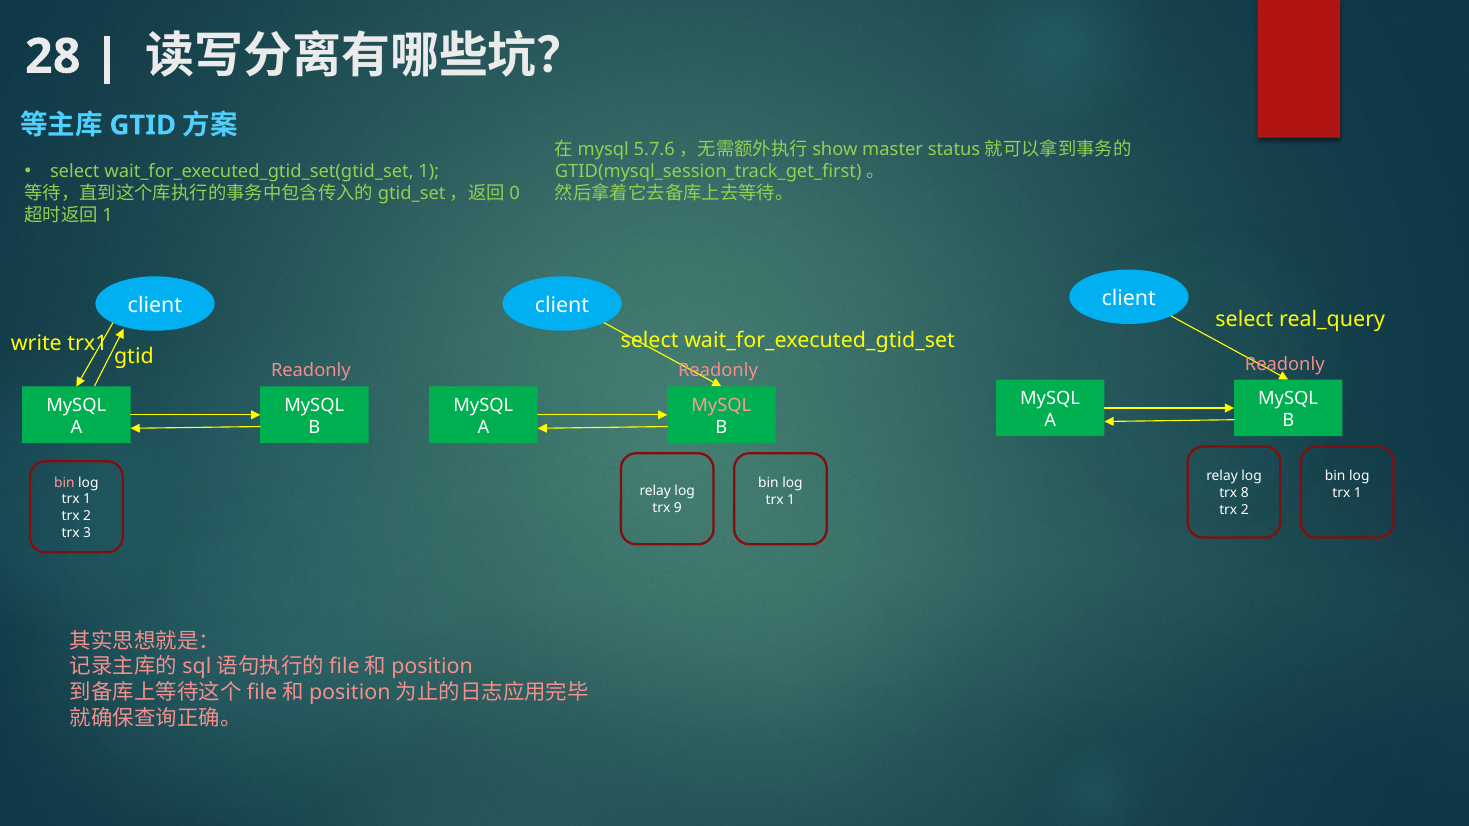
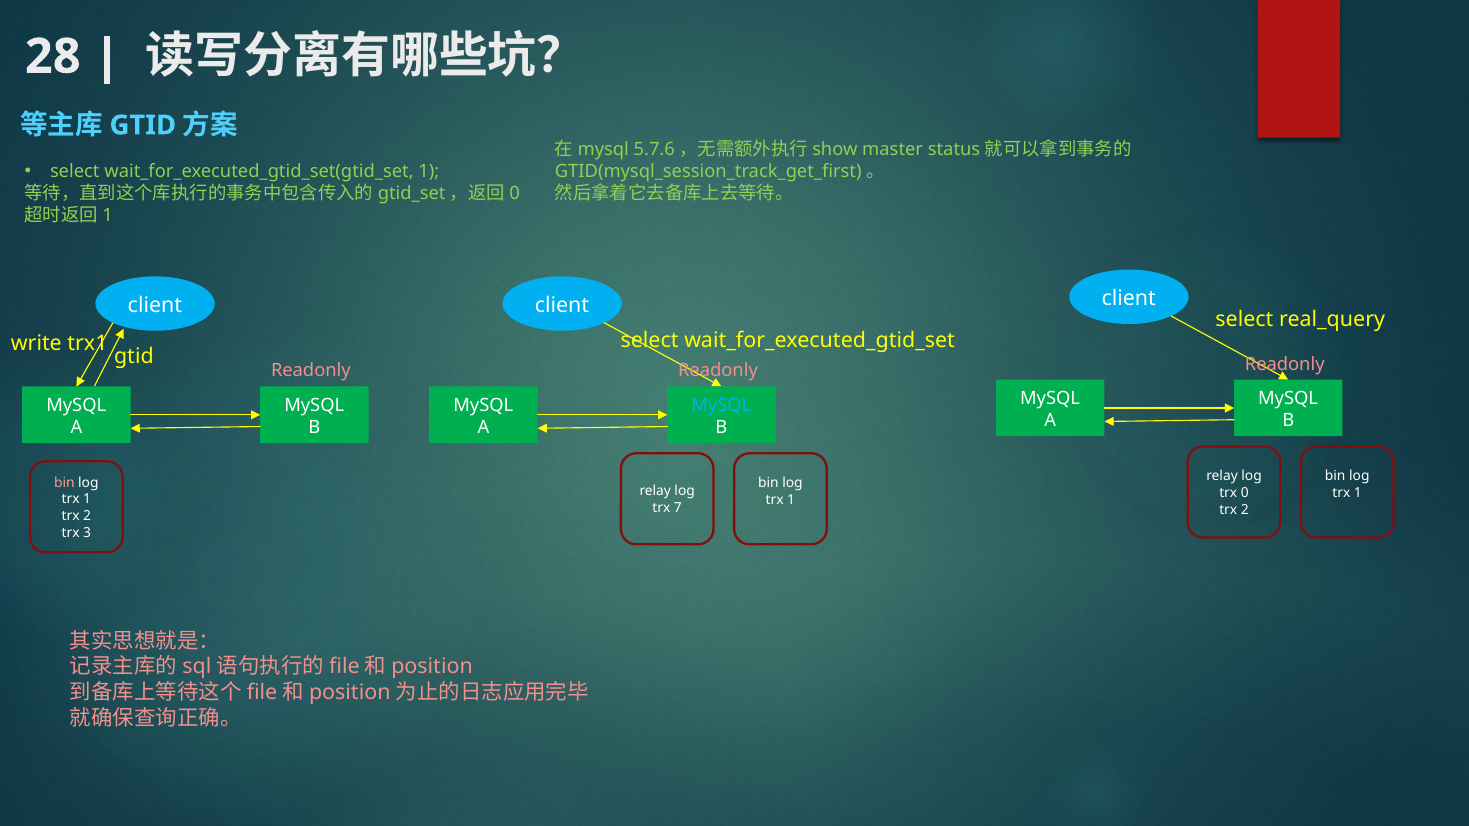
MySQL colour: pink -> light blue (721, 405)
8: 8 -> 0 (1245, 493)
9: 9 -> 7 (678, 508)
